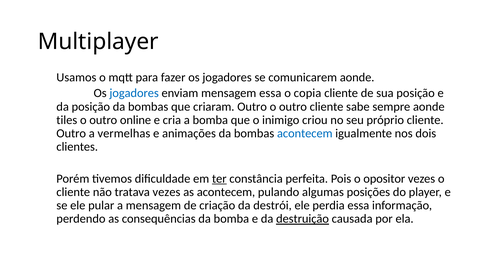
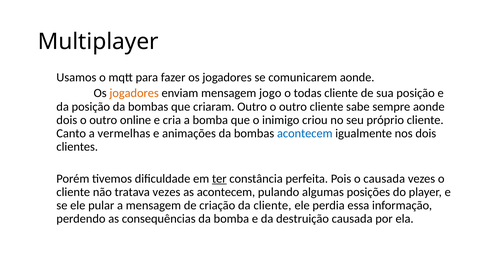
jogadores colour: blue -> orange (134, 93)
mensagem essa: essa -> jogo (270, 93)
copia: copia -> todas (308, 93)
tiles: tiles -> dois (67, 120)
Outro: Outro -> Canto (71, 133)
o opositor: opositor -> causada (384, 179)
da destrói: destrói -> cliente (272, 205)
destruição underline: present -> none (303, 219)
